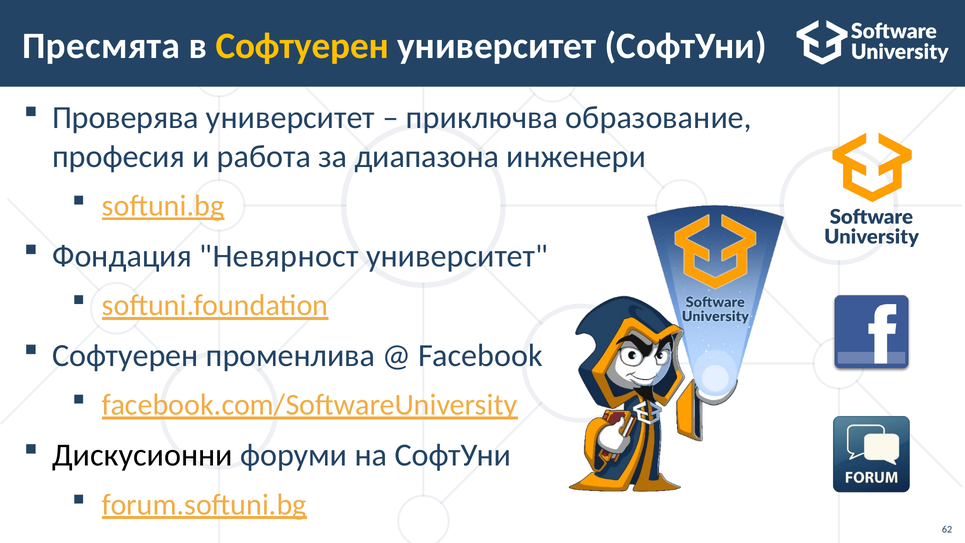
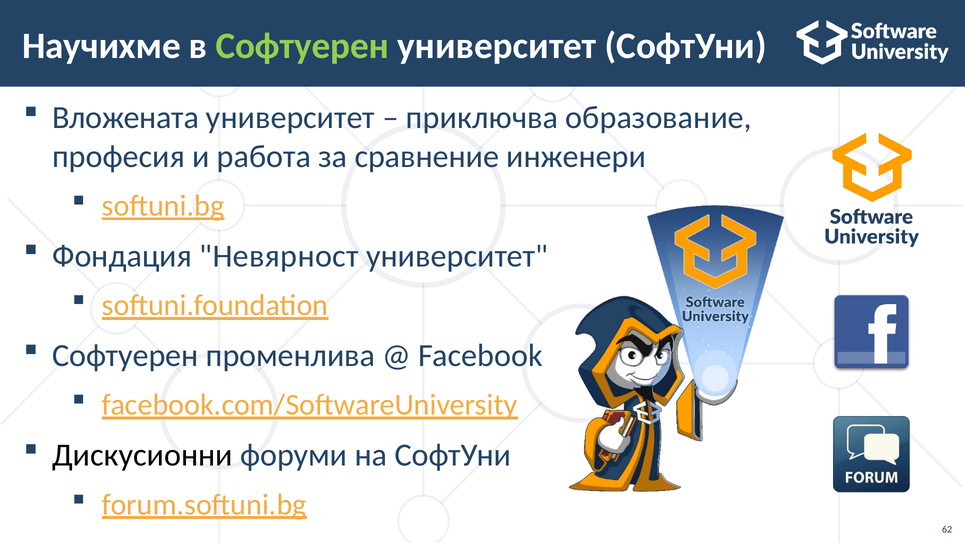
Пресмята: Пресмята -> Научихме (101, 46)
Софтуерен colour: yellow -> light green (302, 46)
Проверява: Проверява -> Вложената (126, 118)
диапазона: диапазона -> сравнение (427, 156)
